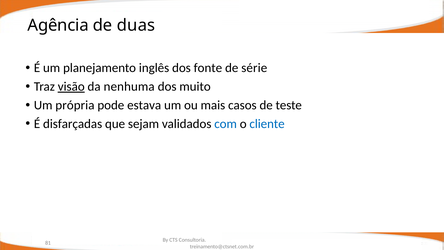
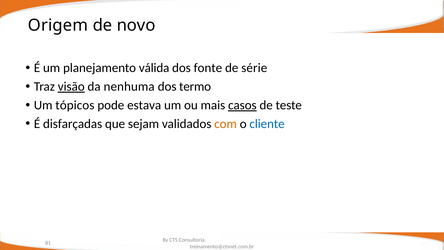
Agência: Agência -> Origem (58, 25)
duas: duas -> novo (136, 25)
inglês: inglês -> válida (154, 68)
muito: muito -> termo (195, 87)
própria: própria -> tópicos (75, 105)
casos underline: none -> present (242, 105)
com colour: blue -> orange (226, 124)
